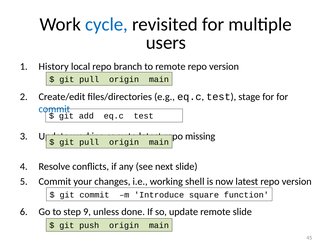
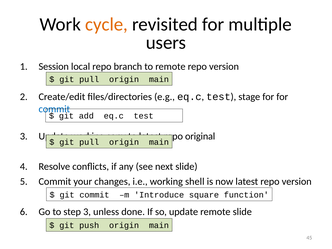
cycle colour: blue -> orange (107, 24)
History: History -> Session (54, 67)
missing: missing -> original (200, 136)
step 9: 9 -> 3 (87, 212)
